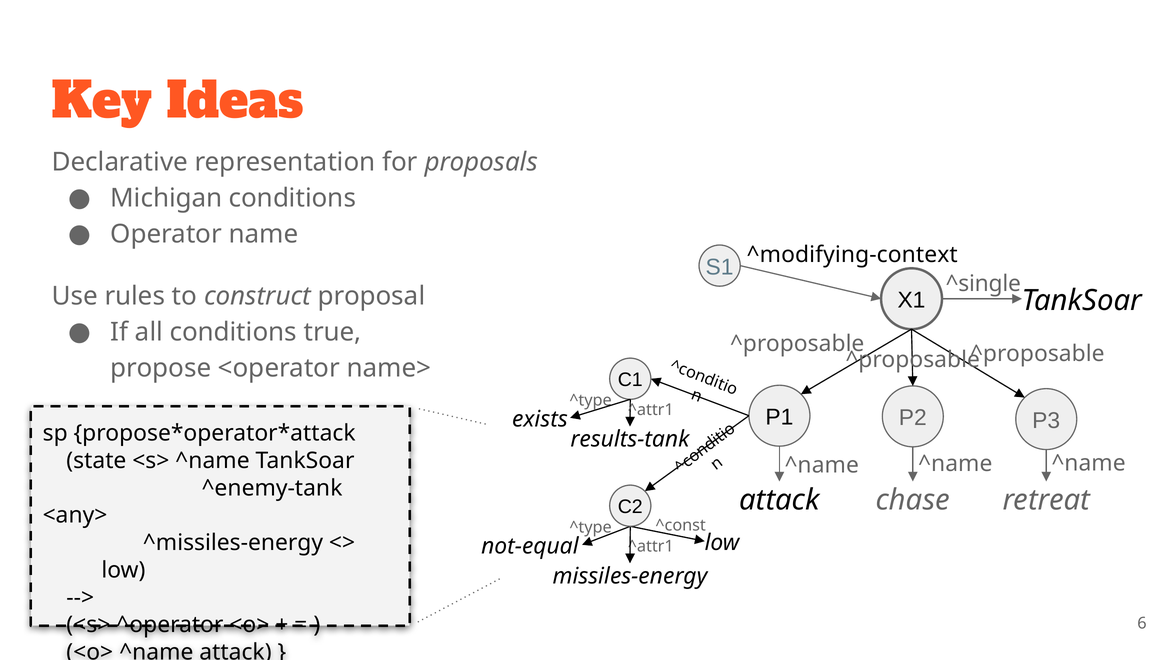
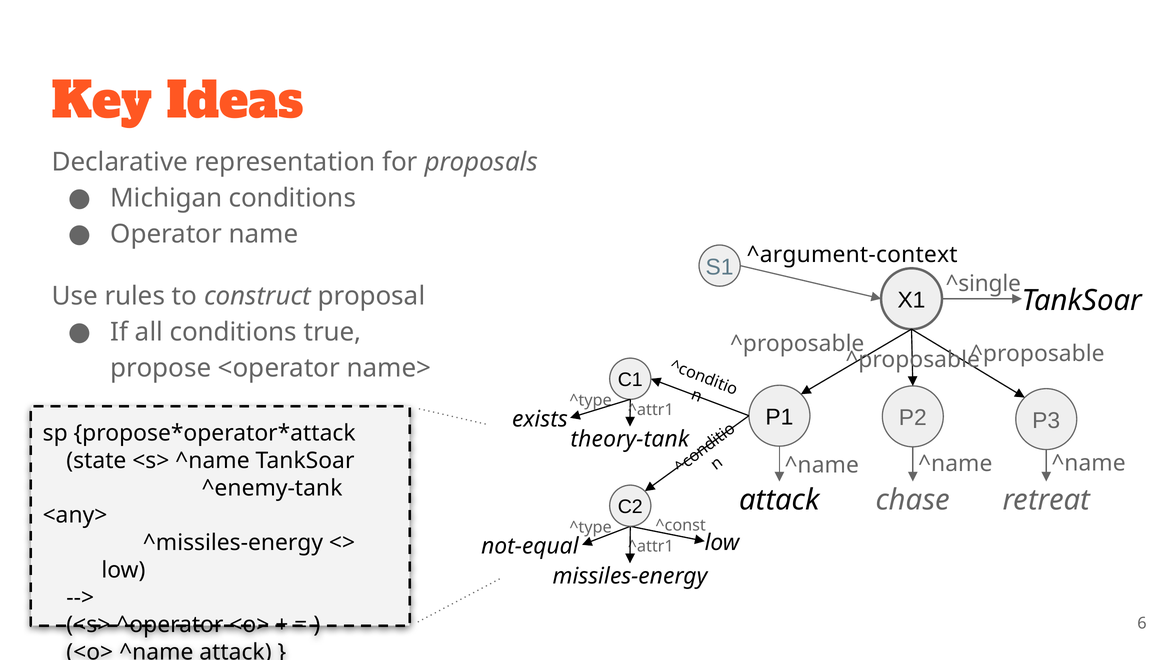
^modifying-context: ^modifying-context -> ^argument-context (852, 255)
results-tank: results-tank -> theory-tank (630, 440)
